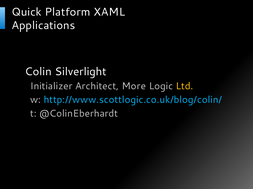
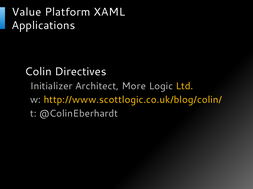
Quick: Quick -> Value (27, 12)
Silverlight: Silverlight -> Directives (81, 72)
http://www.scottlogic.co.uk/blog/colin/ colour: light blue -> yellow (133, 100)
